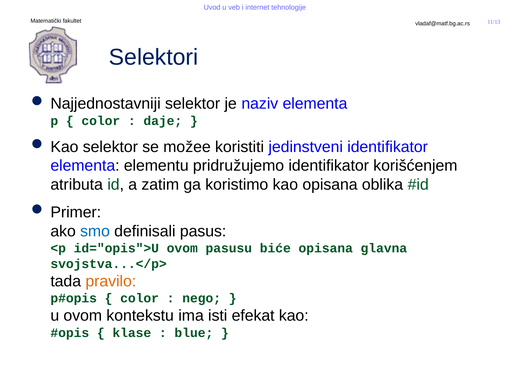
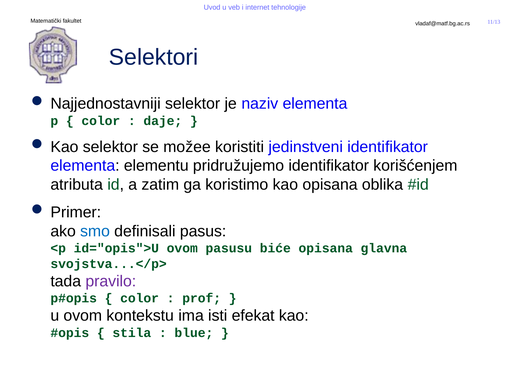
pravilo colour: orange -> purple (111, 281)
nego: nego -> prof (202, 298)
klase: klase -> stila (132, 333)
